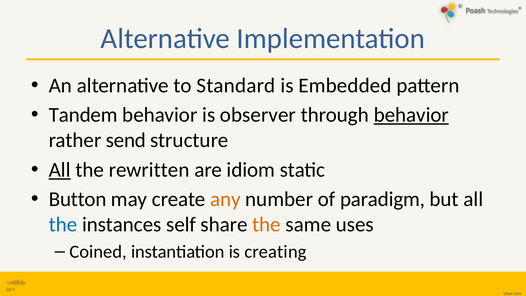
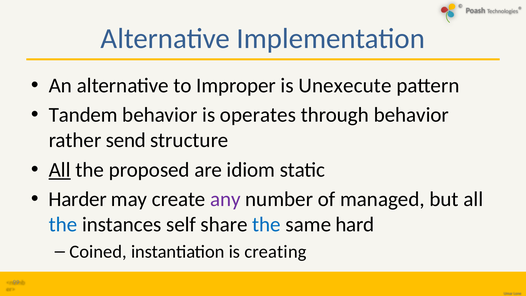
Standard: Standard -> Improper (236, 86)
Embedded: Embedded -> Unexecute (345, 86)
observer: observer -> operates (258, 115)
behavior underline: present -> none (411, 115)
rewritten: rewritten -> proposed (149, 170)
Button: Button -> Harder (78, 199)
any colour: orange -> purple (225, 199)
paradigm: paradigm -> managed (382, 199)
the colour: orange -> blue (267, 225)
uses: uses -> hard (355, 225)
